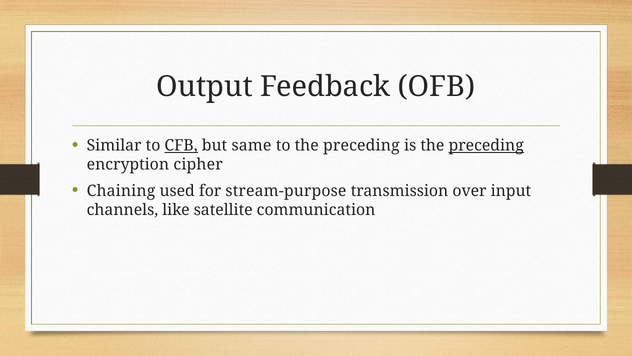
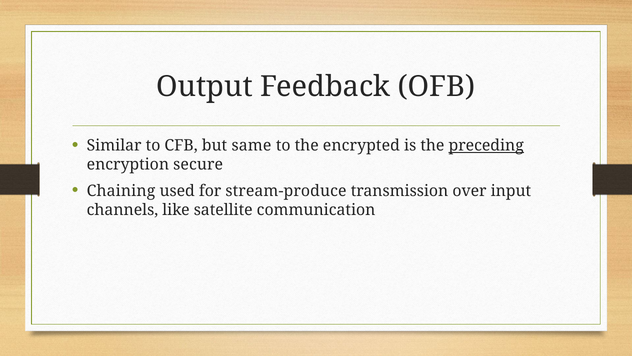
CFB underline: present -> none (181, 146)
to the preceding: preceding -> encrypted (361, 146)
cipher: cipher -> secure (198, 164)
stream-purpose: stream-purpose -> stream-produce (286, 191)
